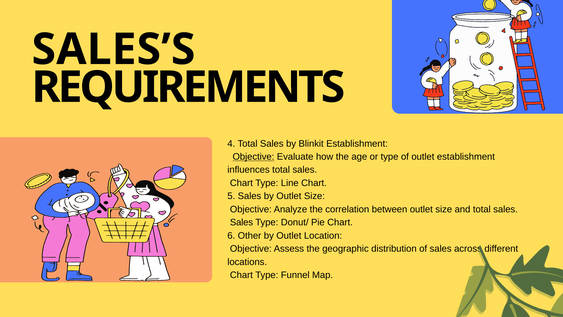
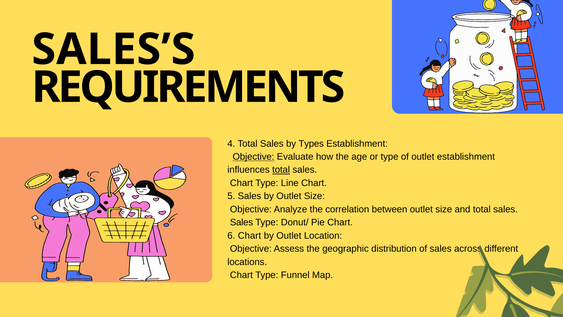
Blinkit: Blinkit -> Types (311, 143)
total underline: none -> present (281, 170)
6 Other: Other -> Chart (249, 235)
